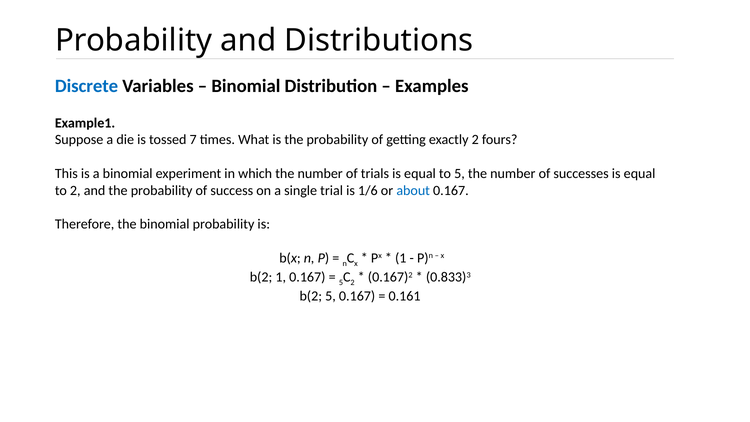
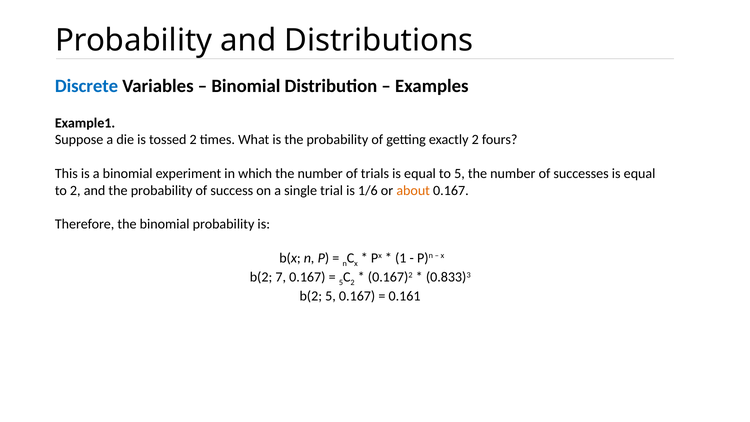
tossed 7: 7 -> 2 (193, 140)
about colour: blue -> orange (413, 190)
b(2 1: 1 -> 7 (281, 277)
